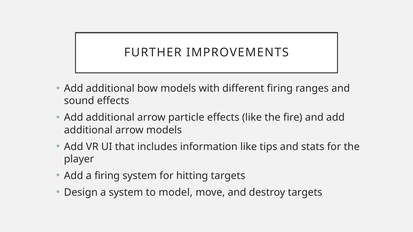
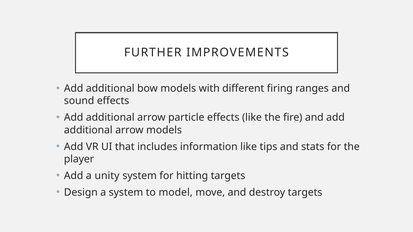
a firing: firing -> unity (107, 176)
